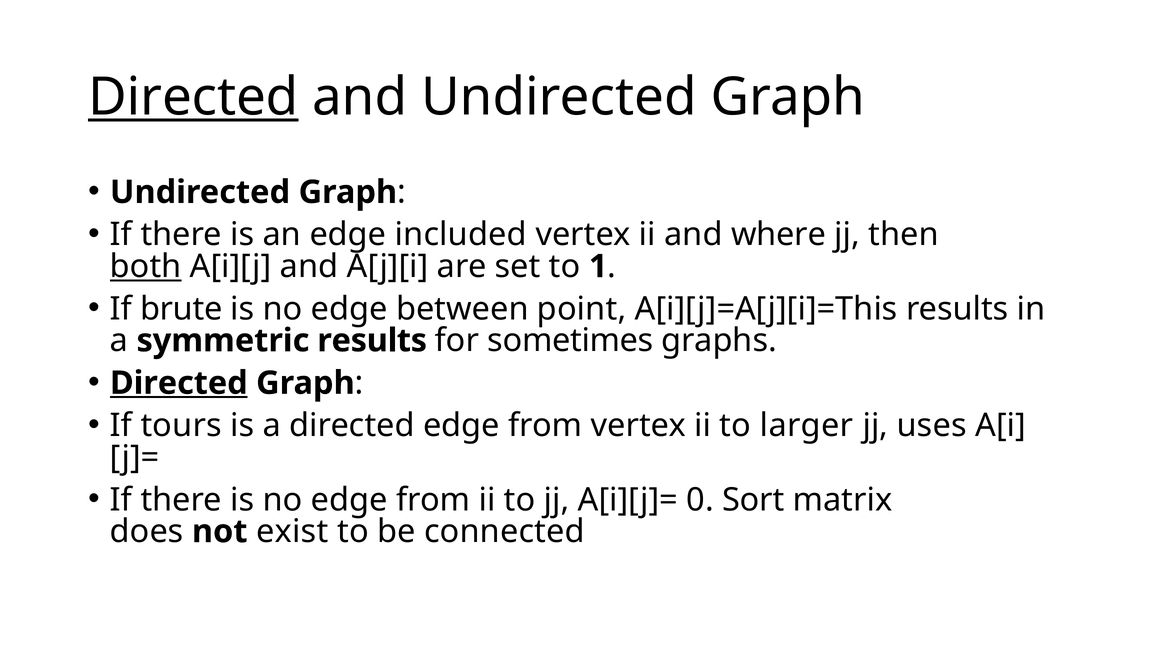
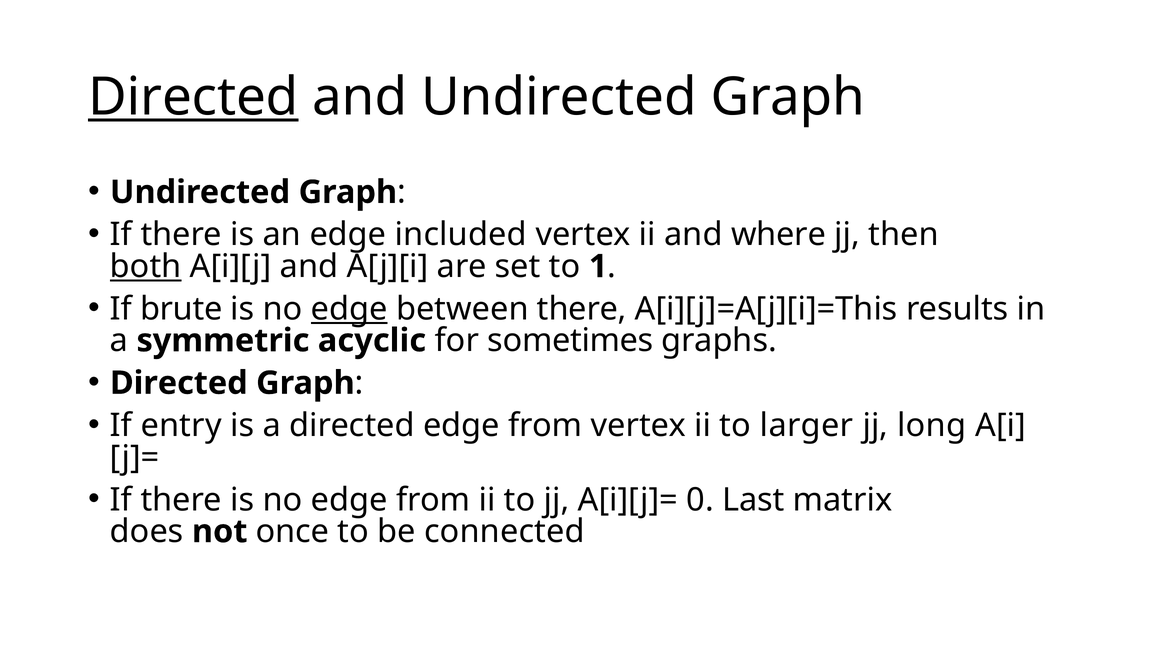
edge underline: none -> present (349, 309)
between point: point -> there (582, 309)
symmetric results: results -> acyclic (372, 340)
Directed underline: present -> none (179, 383)
tours: tours -> entry (181, 425)
uses: uses -> long (932, 425)
Sort: Sort -> Last (753, 500)
exist: exist -> once (293, 531)
